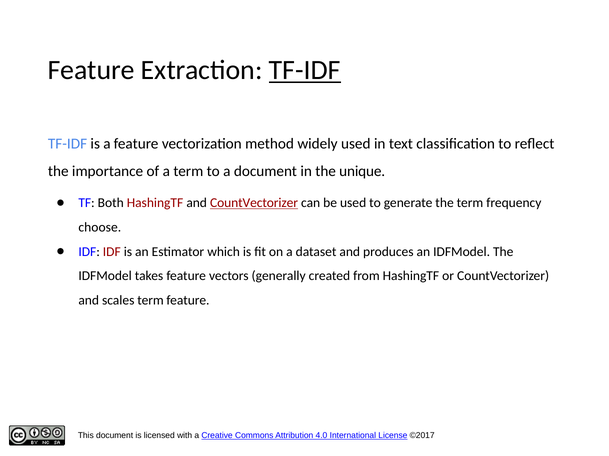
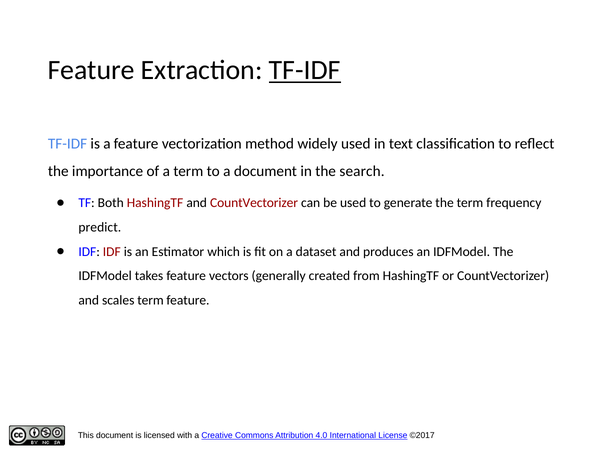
unique: unique -> search (362, 171)
CountVectorizer underline: present -> none (254, 203)
choose: choose -> predict (100, 228)
